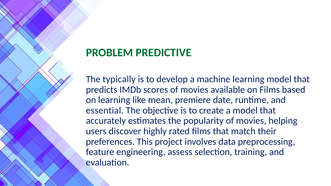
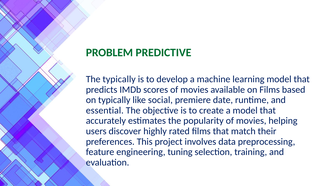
on learning: learning -> typically (114, 100)
mean: mean -> social (160, 100)
assess: assess -> tuning (180, 152)
